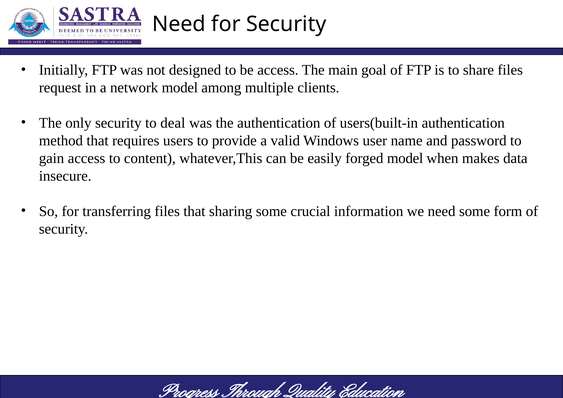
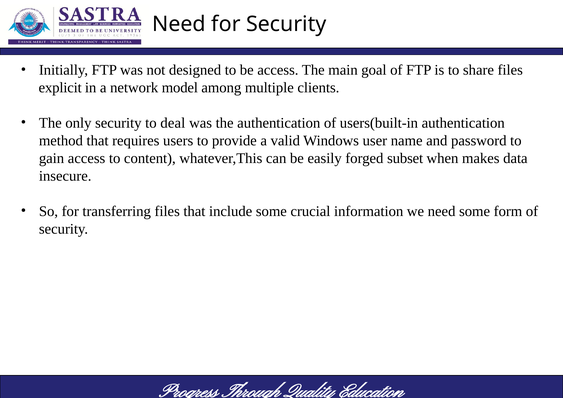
request: request -> explicit (60, 88)
forged model: model -> subset (405, 158)
sharing: sharing -> include (231, 211)
